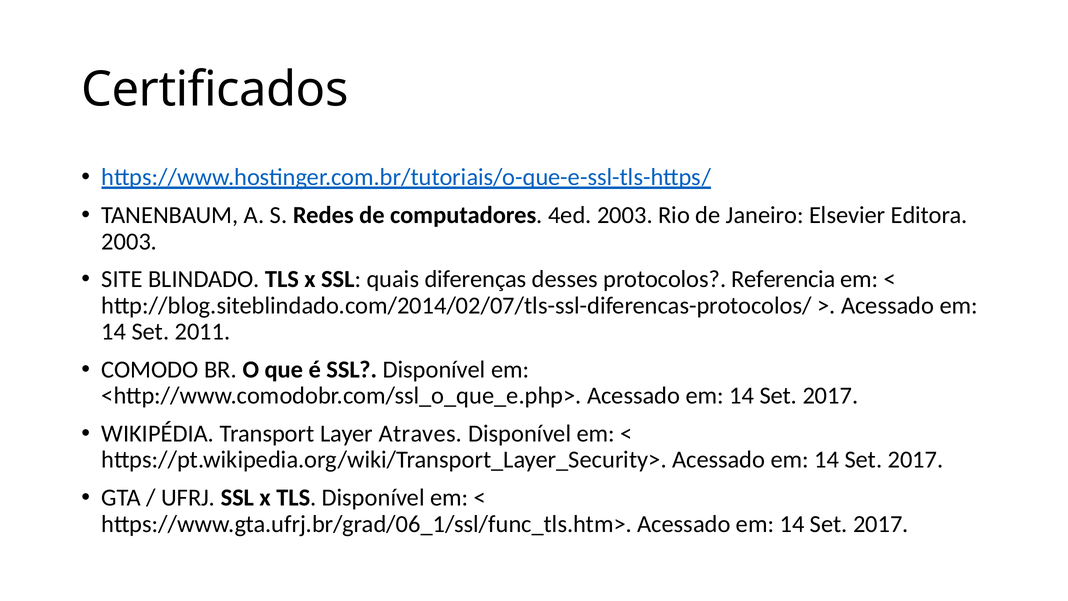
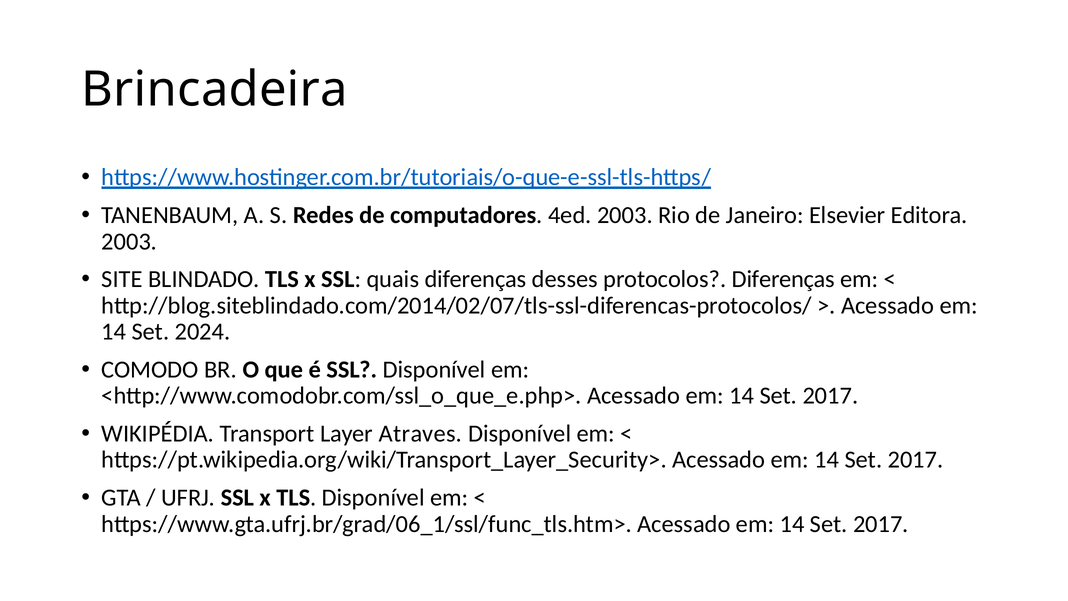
Certificados: Certificados -> Brincadeira (215, 90)
protocolos Referencia: Referencia -> Diferenças (783, 279)
2011: 2011 -> 2024 (203, 332)
